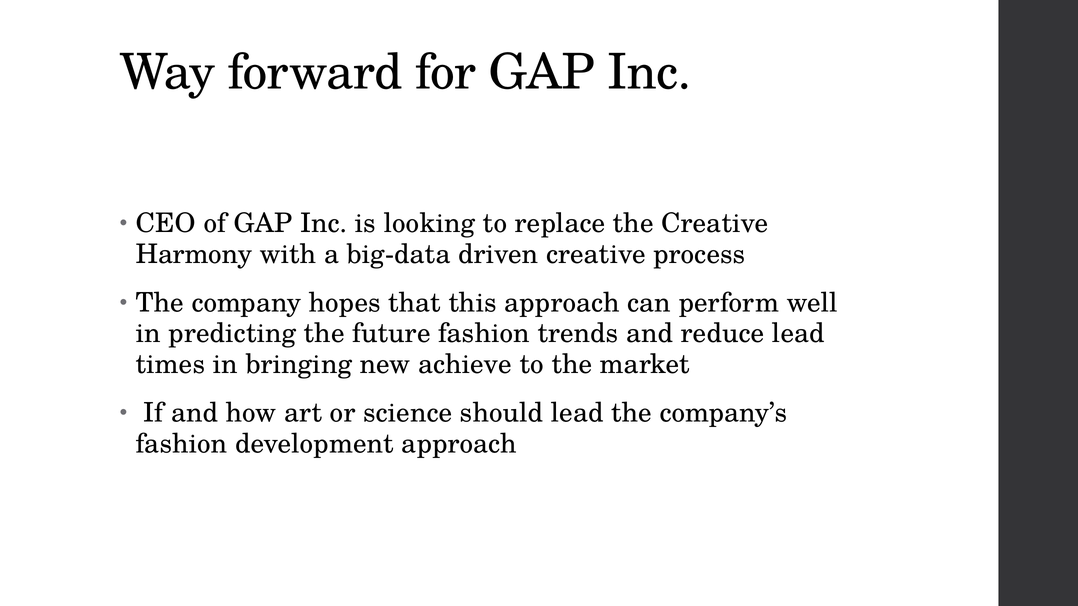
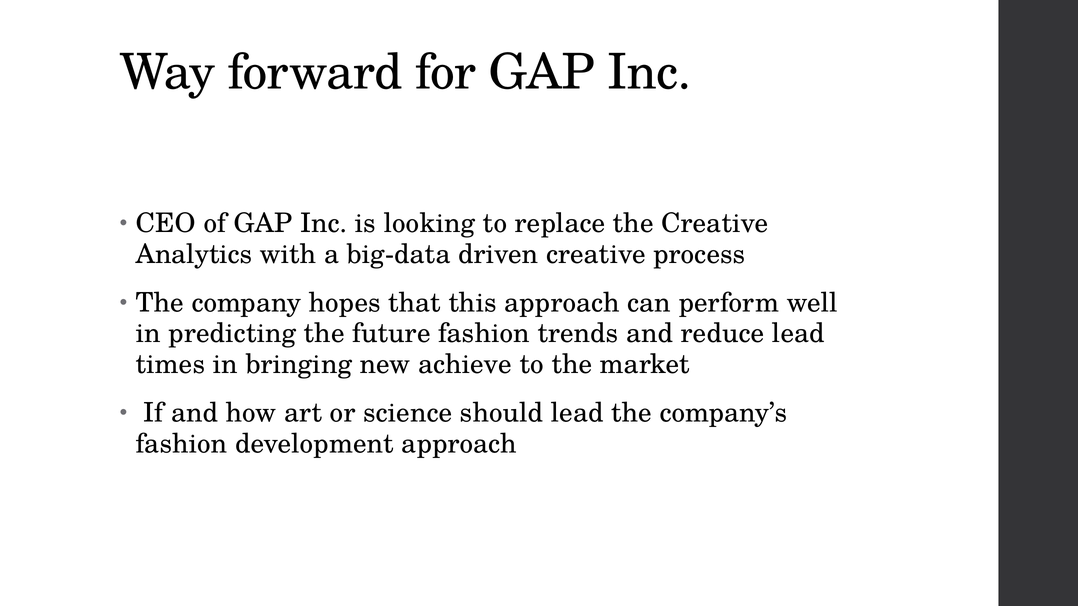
Harmony: Harmony -> Analytics (194, 254)
